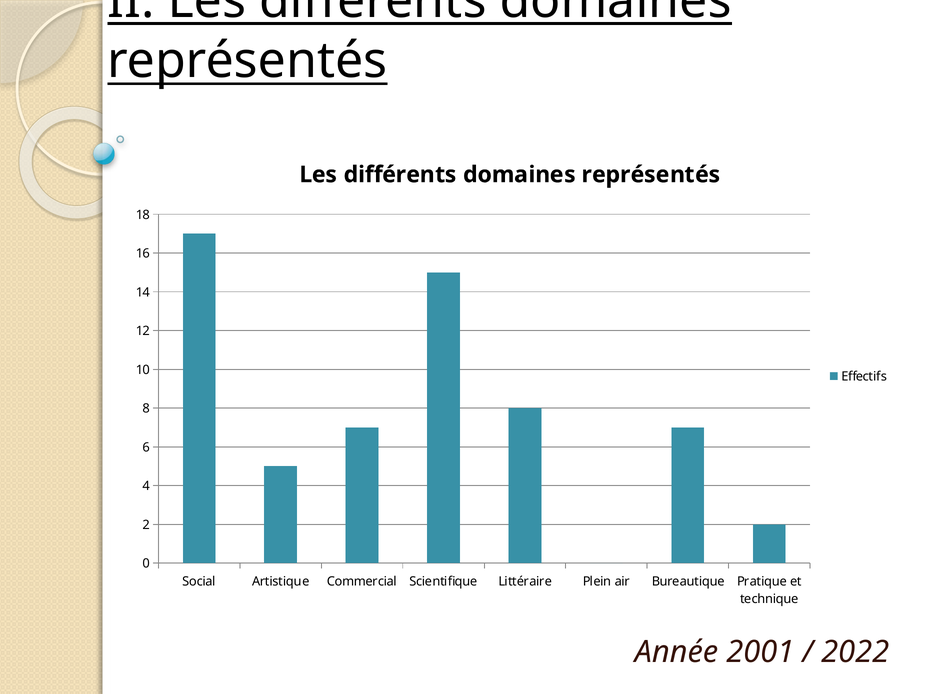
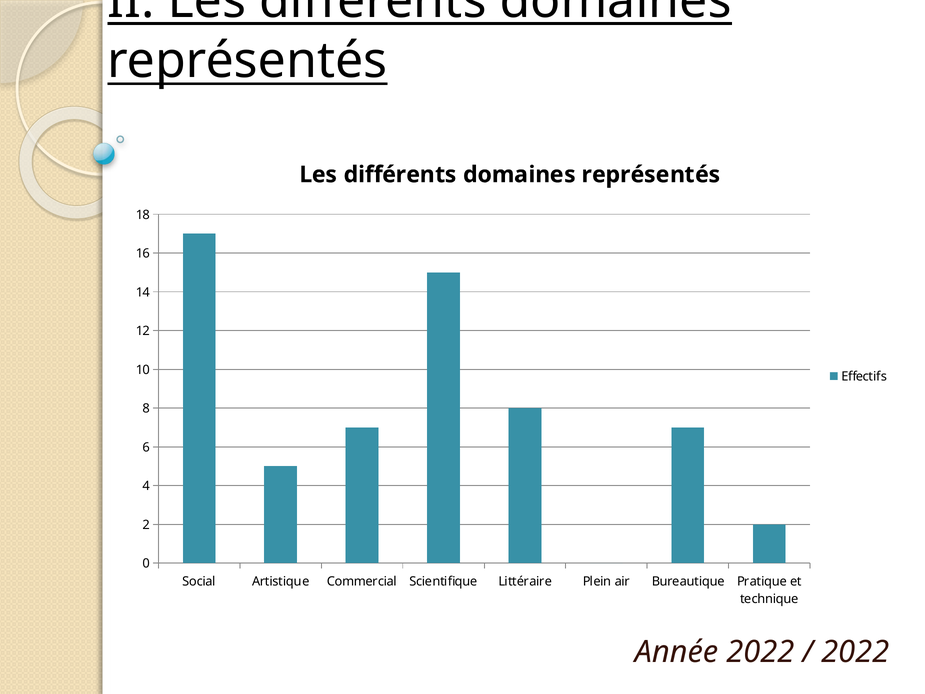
Année 2001: 2001 -> 2022 (760, 652)
